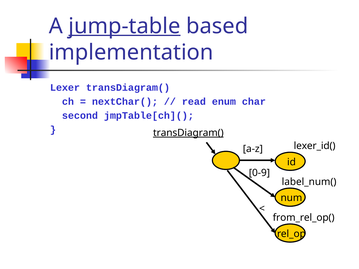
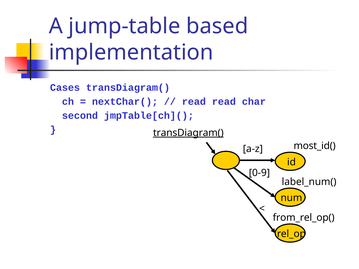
jump-table underline: present -> none (124, 26)
Lexer: Lexer -> Cases (65, 88)
read enum: enum -> read (224, 102)
lexer_id(: lexer_id( -> most_id( (315, 146)
